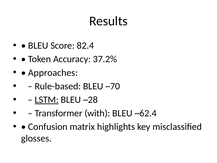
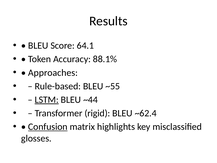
82.4: 82.4 -> 64.1 (85, 46)
37.2%: 37.2% -> 88.1% (105, 59)
~70: ~70 -> ~55 (113, 86)
~28: ~28 -> ~44 (90, 100)
with: with -> rigid (97, 113)
Confusion underline: none -> present (48, 127)
